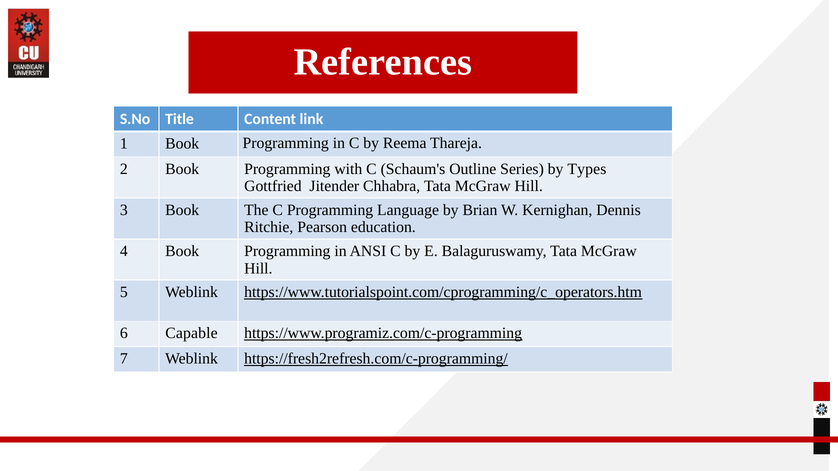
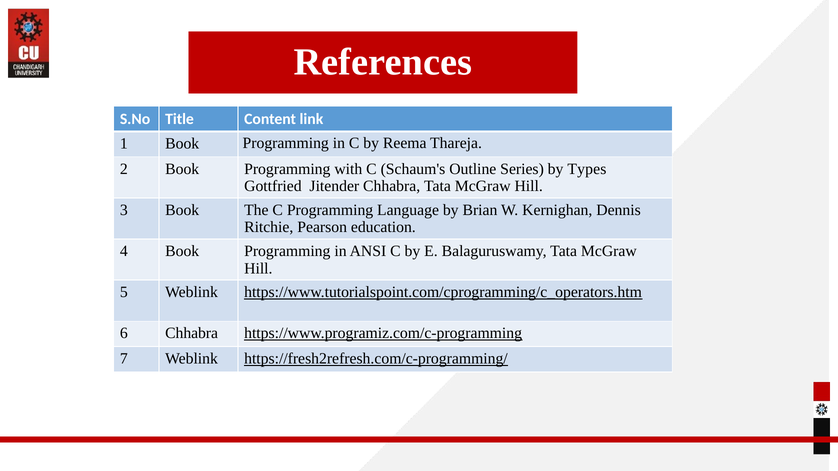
6 Capable: Capable -> Chhabra (192, 333)
